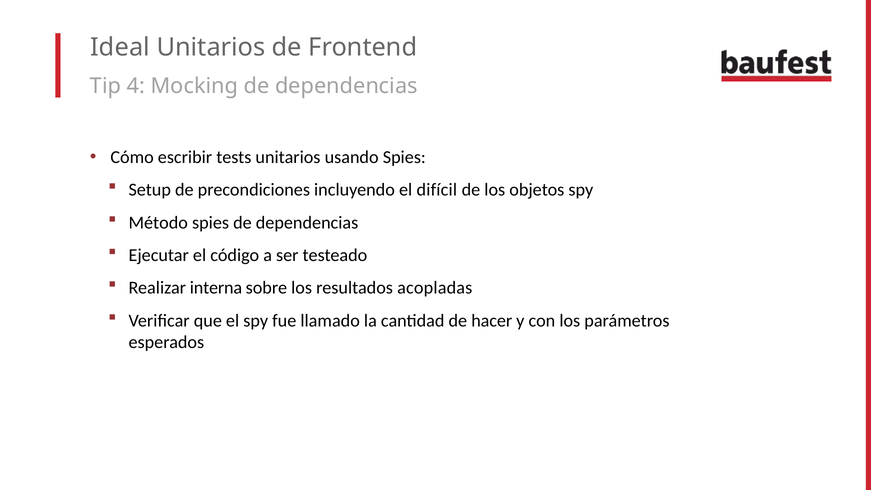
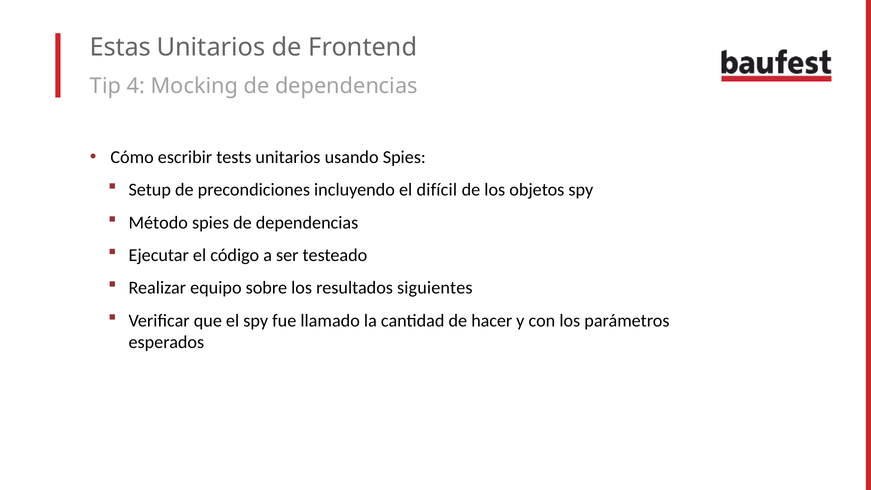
Ideal: Ideal -> Estas (120, 48)
interna: interna -> equipo (216, 288)
acopladas: acopladas -> siguientes (435, 288)
